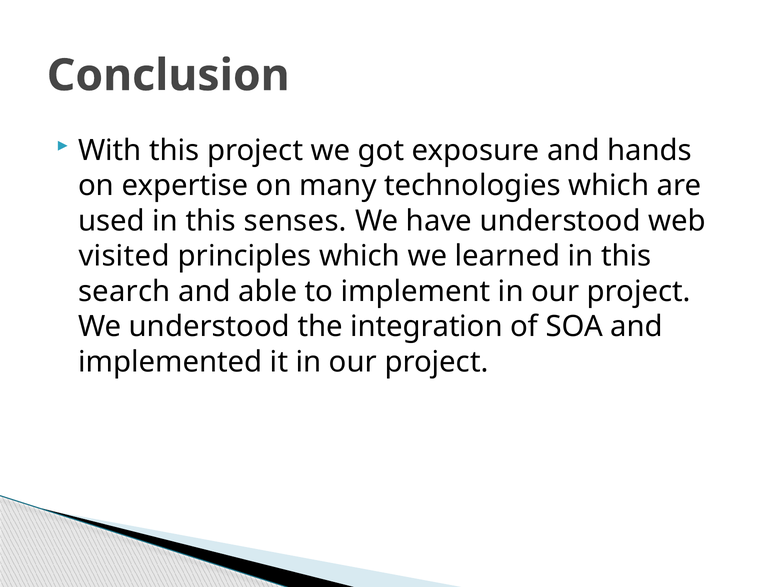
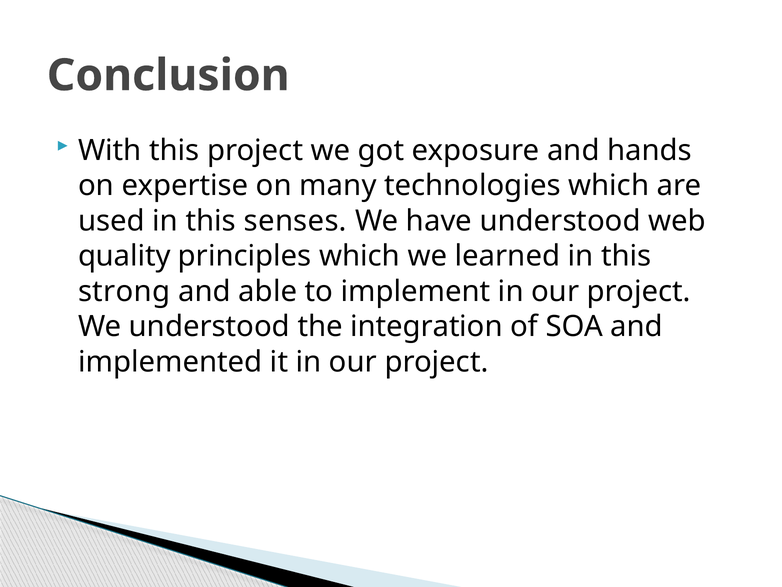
visited: visited -> quality (124, 256)
search: search -> strong (124, 291)
